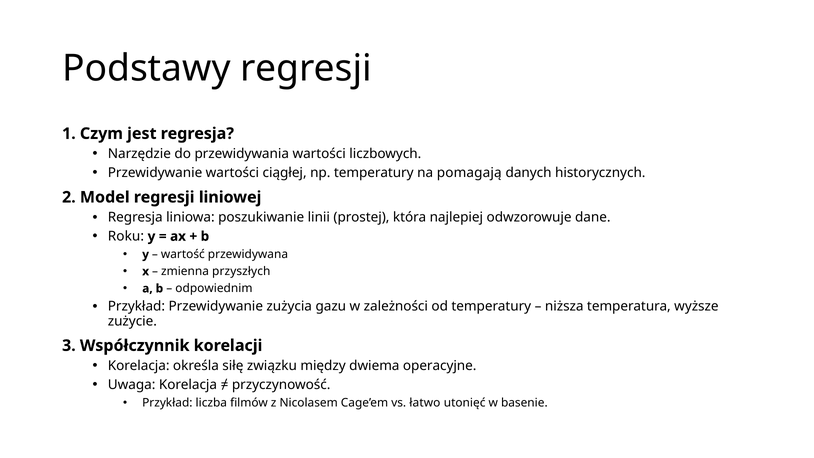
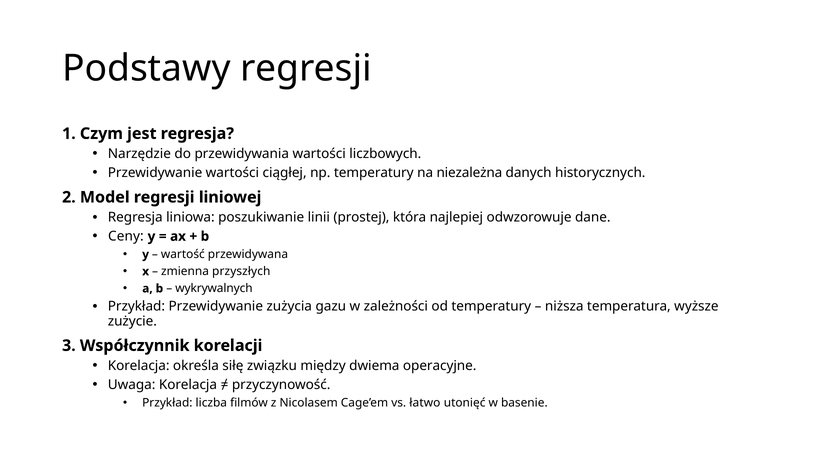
pomagają: pomagają -> niezależna (469, 173)
Roku: Roku -> Ceny (126, 236)
odpowiednim: odpowiednim -> wykrywalnych (214, 288)
